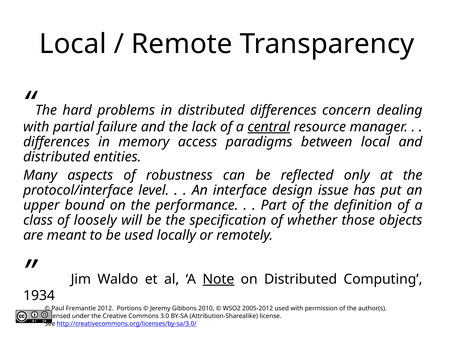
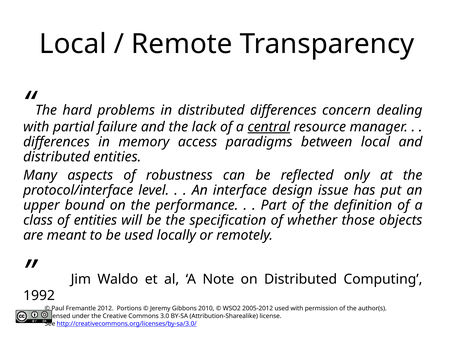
of loosely: loosely -> entities (95, 221)
Note underline: present -> none (218, 280)
1934: 1934 -> 1992 (39, 296)
